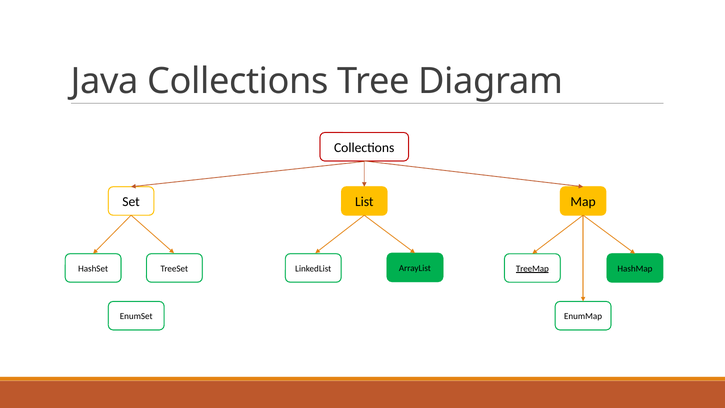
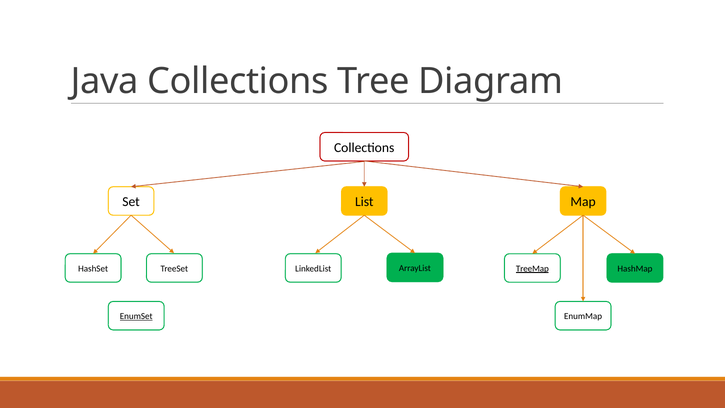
EnumSet underline: none -> present (136, 316)
